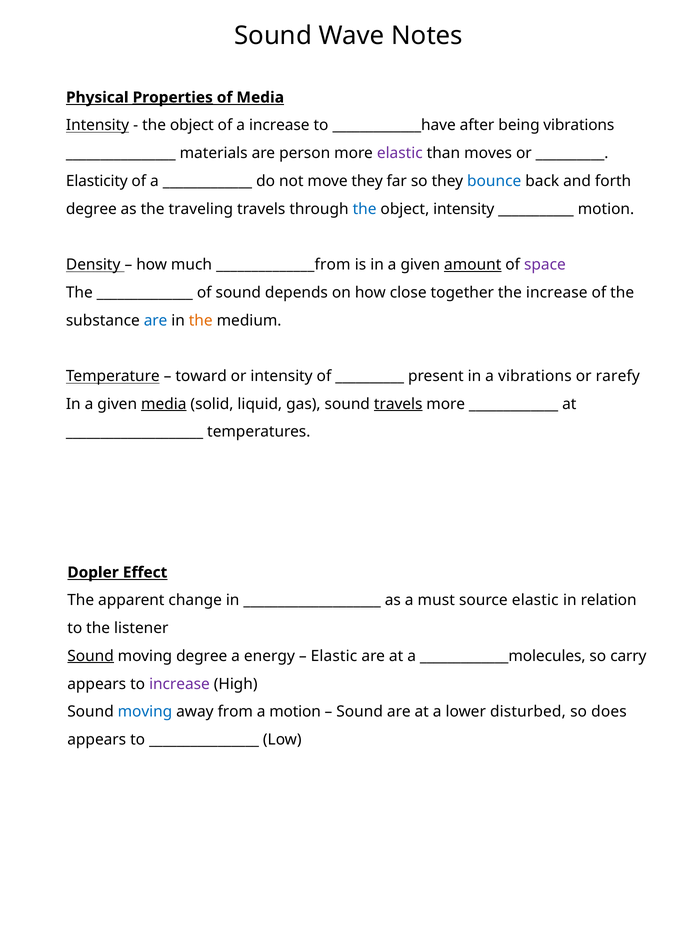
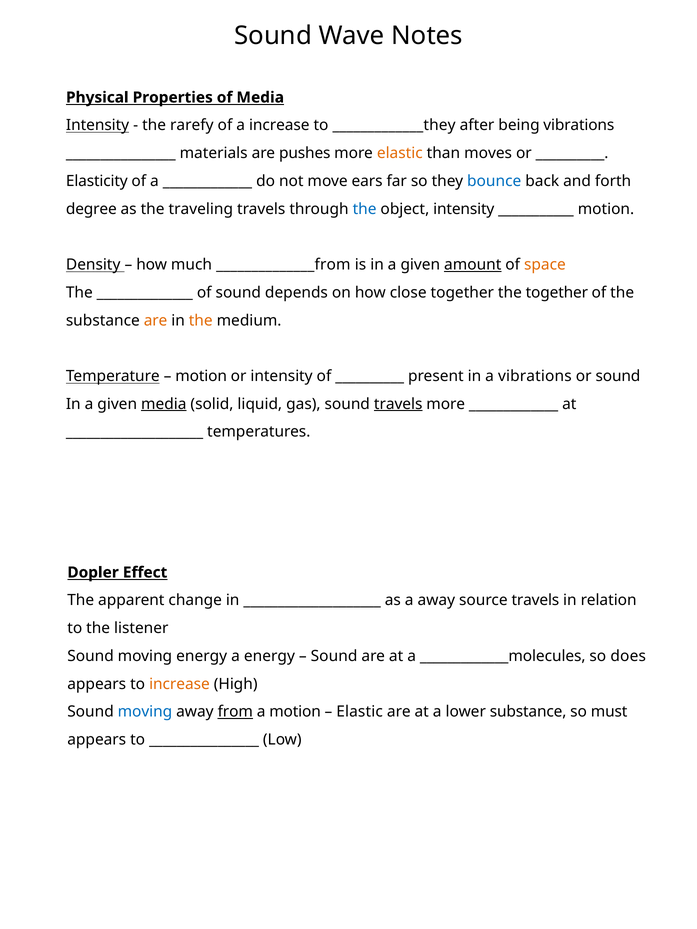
Properties underline: present -> none (173, 97)
object: object -> rarefy (192, 125)
_____________have: _____________have -> _____________they (394, 125)
person: person -> pushes (305, 153)
elastic colour: purple -> orange (400, 153)
move they: they -> ears (367, 181)
space colour: purple -> orange (545, 265)
the increase: increase -> together (557, 293)
are colour: blue -> orange (156, 321)
toward: toward -> motion (201, 376)
or rarefy: rarefy -> sound (618, 376)
a must: must -> away (436, 601)
source elastic: elastic -> travels (535, 601)
Sound underline: present -> none (91, 656)
moving degree: degree -> energy (202, 656)
Elastic: Elastic -> Sound (334, 656)
carry: carry -> does (628, 656)
increase colour: purple -> orange (179, 684)
from underline: none -> present (235, 712)
Sound: Sound -> Elastic (360, 712)
lower disturbed: disturbed -> substance (528, 712)
does: does -> must (609, 712)
